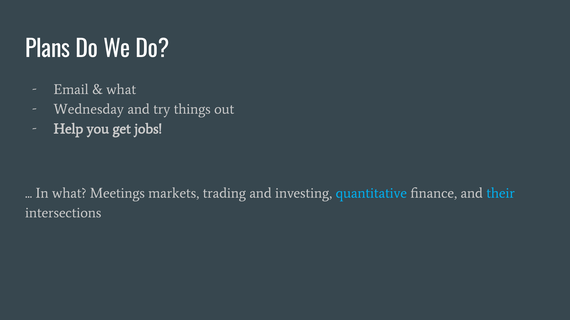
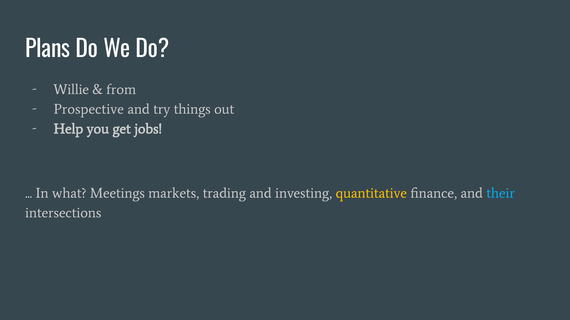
Email: Email -> Willie (71, 90)
what: what -> from (121, 90)
Wednesday: Wednesday -> Prospective (89, 109)
quantitative colour: light blue -> yellow (371, 194)
